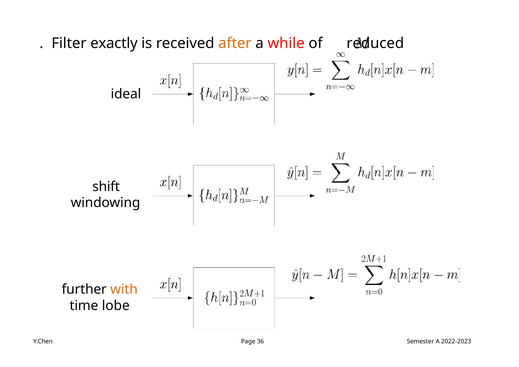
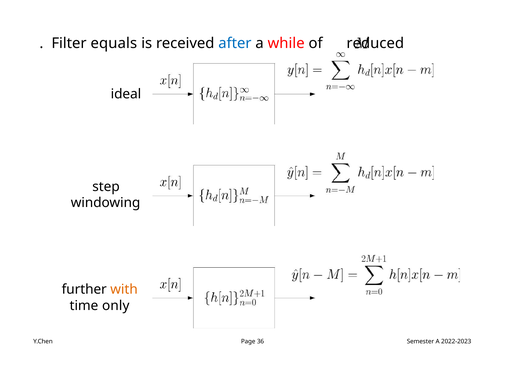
exactly: exactly -> equals (114, 43)
after colour: orange -> blue (235, 43)
shift: shift -> step (106, 187)
lobe: lobe -> only (116, 306)
